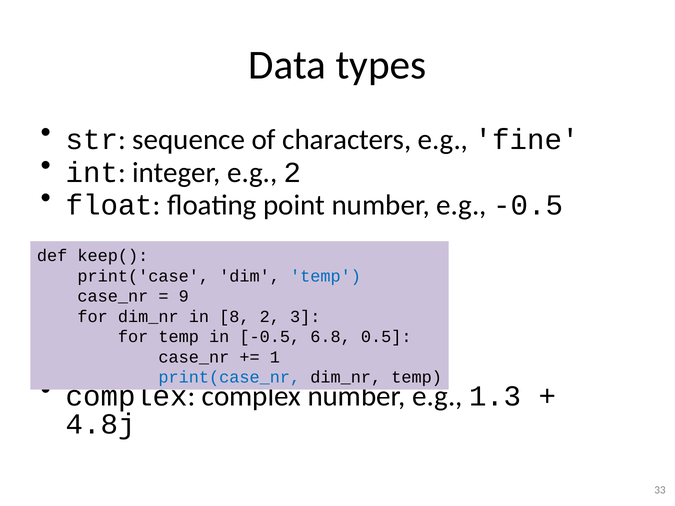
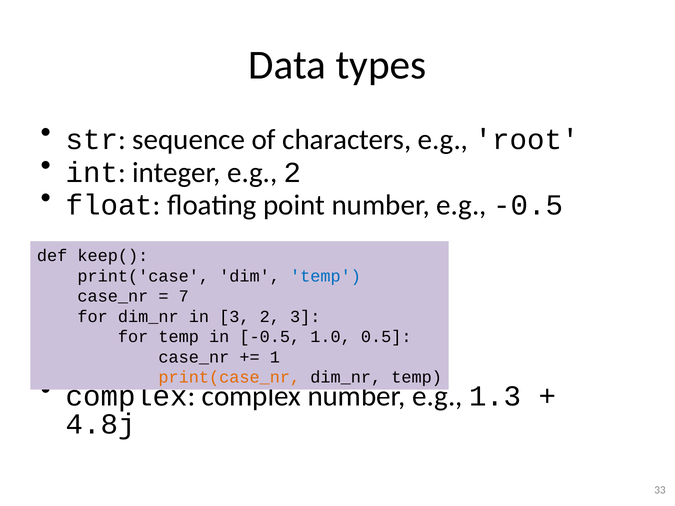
fine: fine -> root (527, 140)
9: 9 -> 7 (184, 296)
in 8: 8 -> 3 (234, 317)
6.8: 6.8 -> 1.0 (331, 337)
print(case_nr colour: blue -> orange (229, 377)
